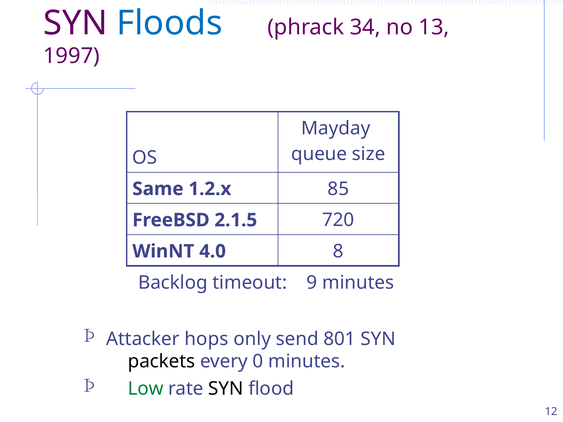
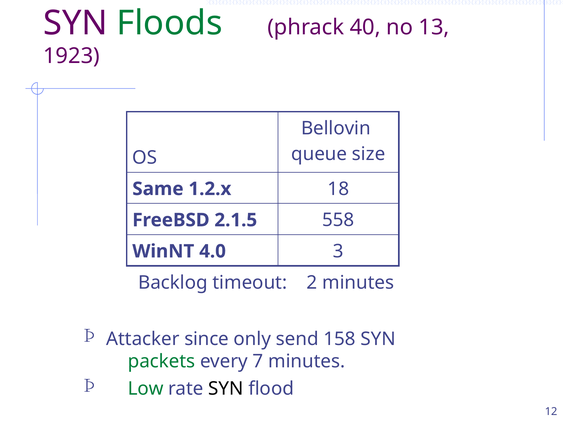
Floods colour: blue -> green (170, 23)
34: 34 -> 40 (365, 27)
1997: 1997 -> 1923 (71, 56)
Mayday: Mayday -> Bellovin (336, 128)
85: 85 -> 18 (338, 189)
720: 720 -> 558 (338, 220)
8: 8 -> 3 (338, 251)
9: 9 -> 2 (312, 283)
hops: hops -> since (207, 339)
801: 801 -> 158 (340, 339)
packets colour: black -> green (162, 362)
0: 0 -> 7 (258, 362)
